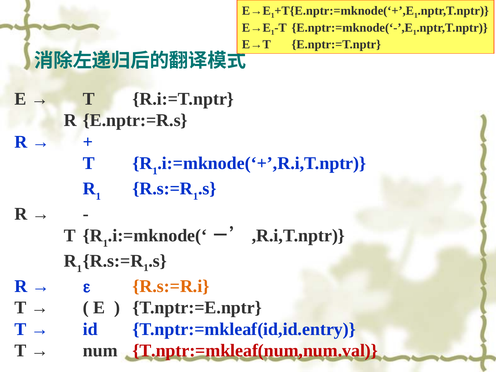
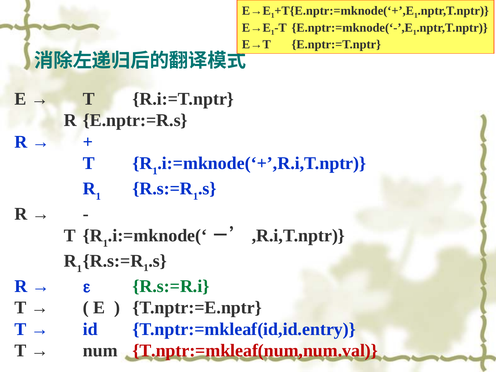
R.s:=R.i colour: orange -> green (171, 286)
